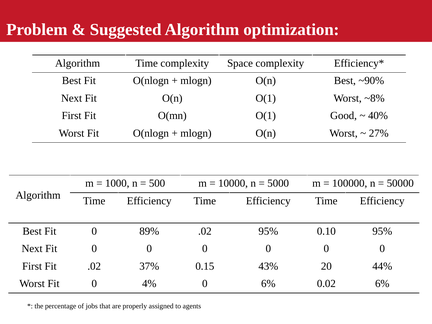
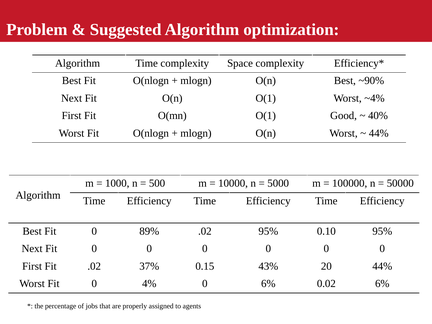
~8%: ~8% -> ~4% (374, 98)
27%: 27% -> 44% (379, 133)
